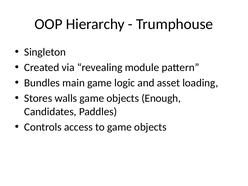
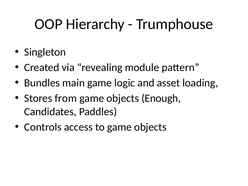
walls: walls -> from (66, 98)
